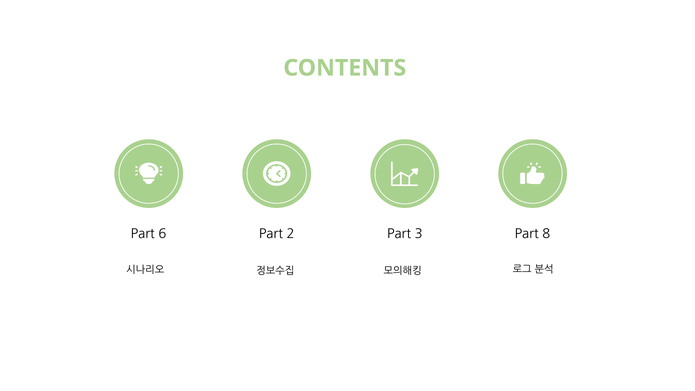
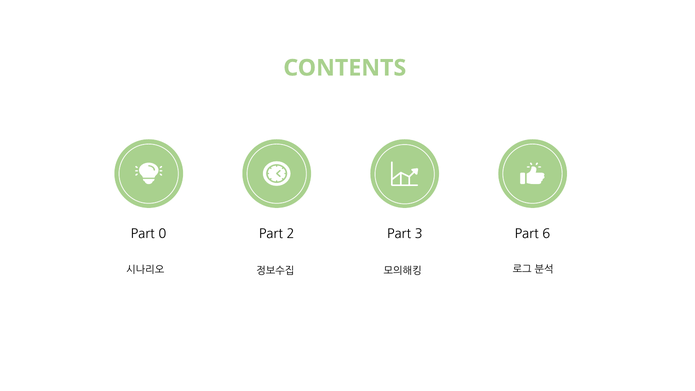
6: 6 -> 0 (162, 234)
8: 8 -> 6 (546, 234)
